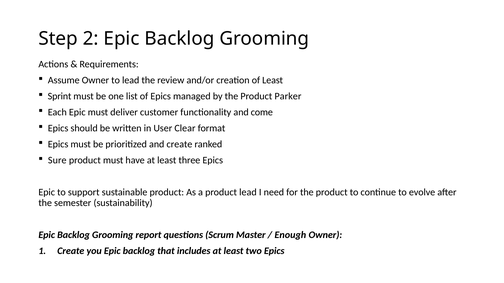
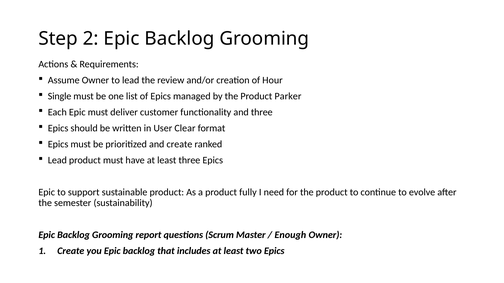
of Least: Least -> Hour (273, 80)
Sprint: Sprint -> Single (60, 96)
and come: come -> three (262, 112)
Sure: Sure -> Lead (57, 161)
product lead: lead -> fully (248, 193)
